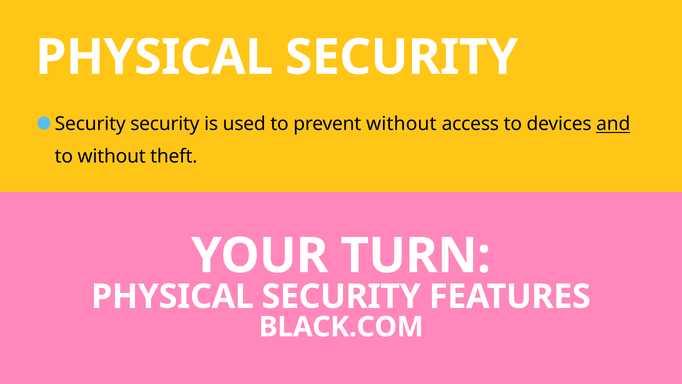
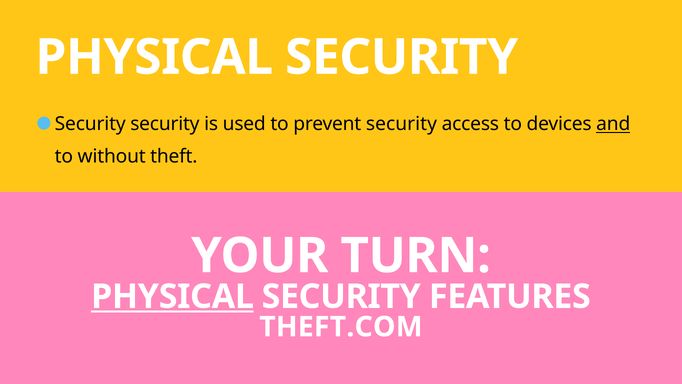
prevent without: without -> security (401, 124)
PHYSICAL underline: none -> present (173, 296)
BLACK.COM: BLACK.COM -> THEFT.COM (341, 327)
